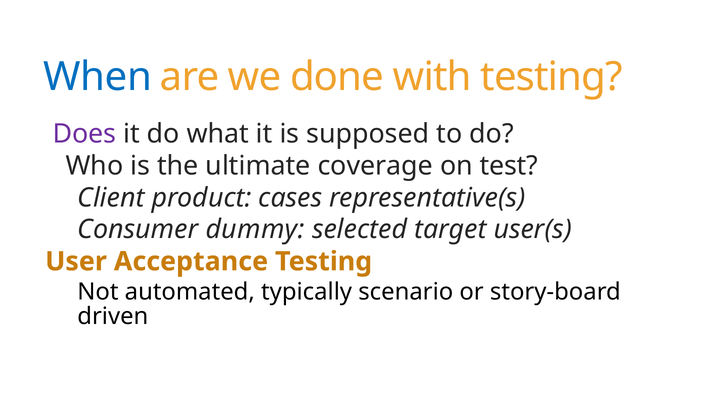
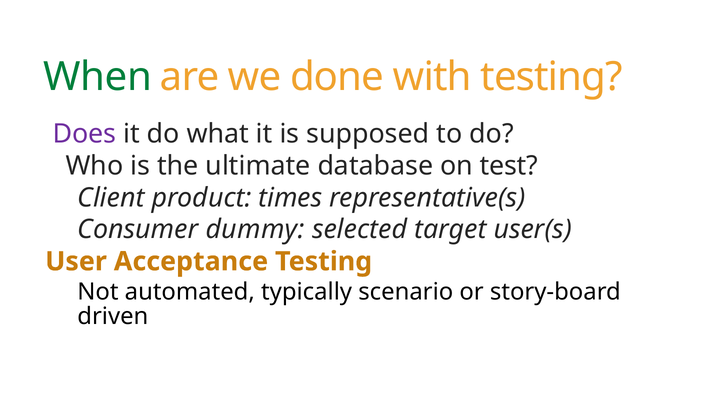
When colour: blue -> green (98, 77)
coverage: coverage -> database (375, 166)
cases: cases -> times (290, 198)
